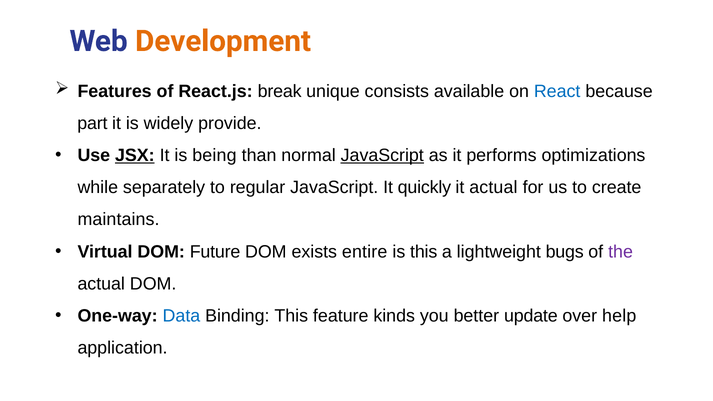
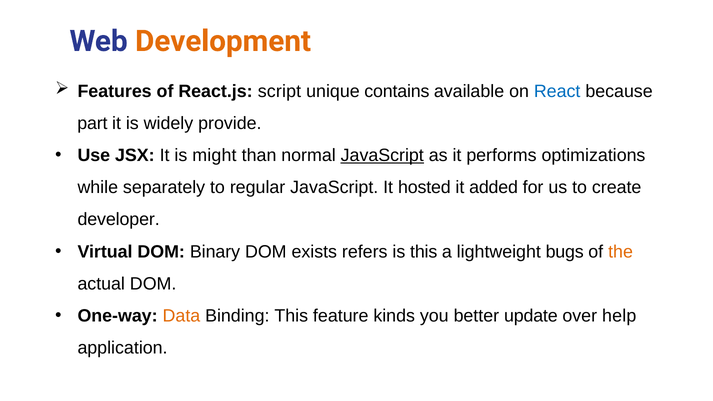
break: break -> script (279, 91)
consists: consists -> contains (397, 91)
JSX underline: present -> none (135, 155)
being: being -> might (214, 155)
quickly: quickly -> hosted (424, 188)
it actual: actual -> added (494, 188)
maintains: maintains -> developer (119, 220)
Future: Future -> Binary (215, 252)
entire: entire -> refers (365, 252)
the colour: purple -> orange (621, 252)
Data colour: blue -> orange (181, 316)
